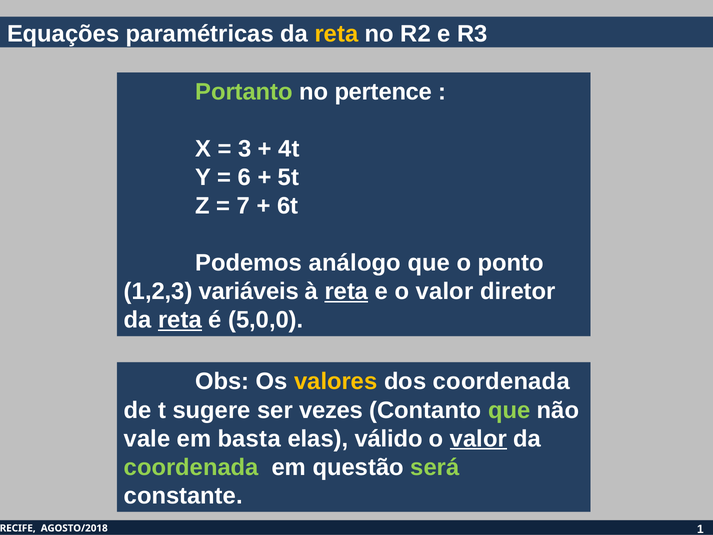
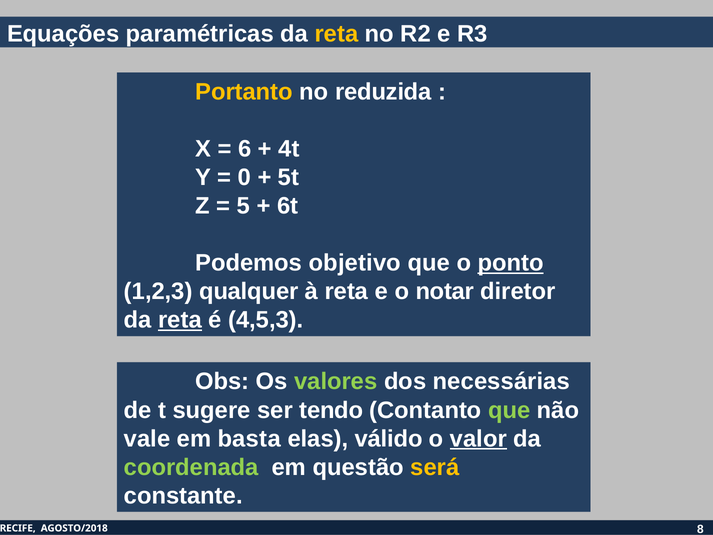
Portanto colour: light green -> yellow (244, 92)
pertence: pertence -> reduzida (383, 92)
3: 3 -> 6 (245, 149)
6: 6 -> 0 (244, 177)
7: 7 -> 5 (243, 206)
análogo: análogo -> objetivo (355, 263)
ponto underline: none -> present (511, 263)
variáveis: variáveis -> qualquer (249, 291)
reta underline: present -> none (346, 291)
e o valor: valor -> notar (445, 291)
5,0,0: 5,0,0 -> 4,5,3 (266, 320)
valores colour: yellow -> light green (336, 381)
dos coordenada: coordenada -> necessárias (501, 381)
vezes: vezes -> tendo (331, 410)
será colour: light green -> yellow (435, 467)
1: 1 -> 8 (700, 529)
